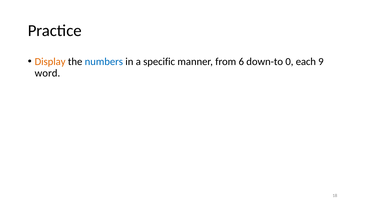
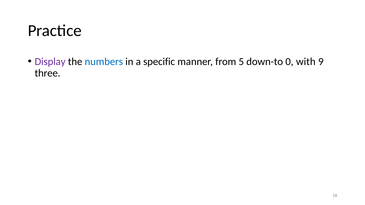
Display colour: orange -> purple (50, 62)
6: 6 -> 5 (241, 62)
each: each -> with (306, 62)
word: word -> three (48, 73)
